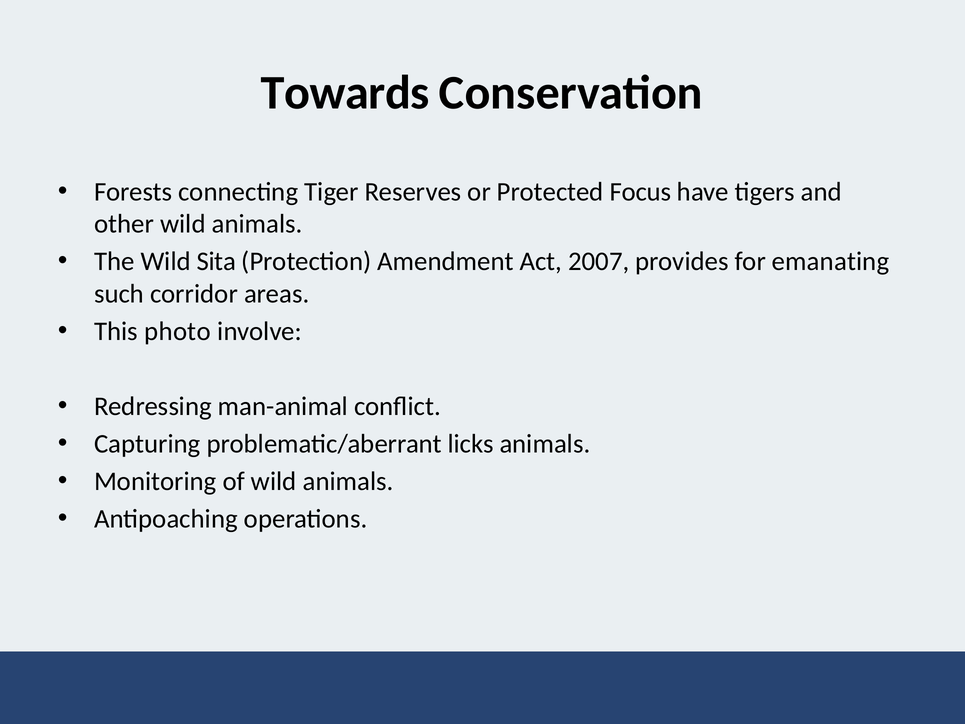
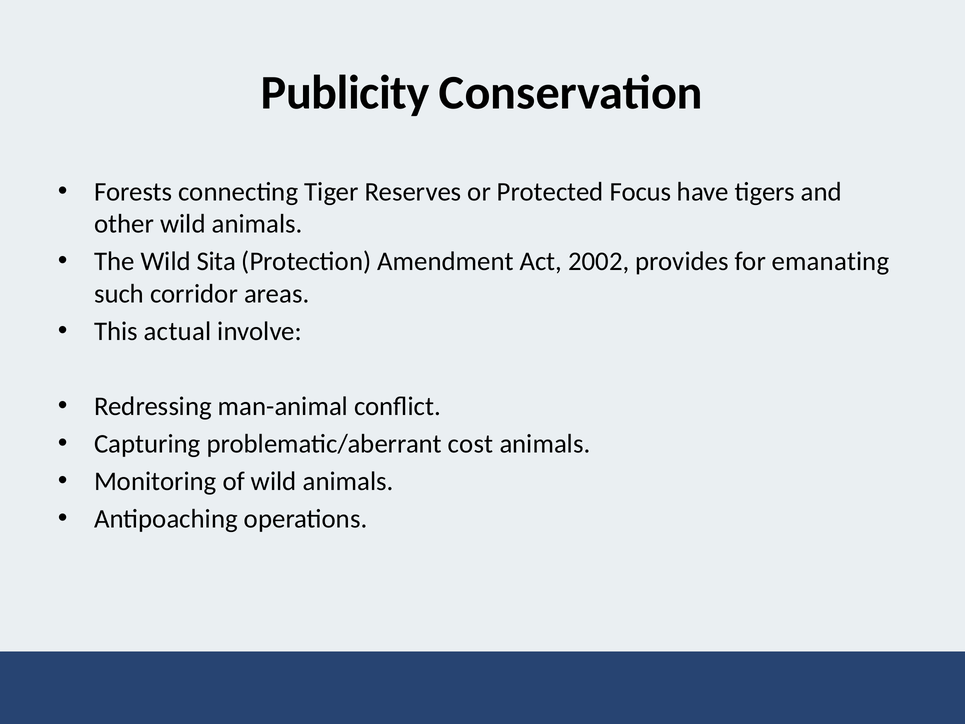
Towards: Towards -> Publicity (345, 93)
2007: 2007 -> 2002 (599, 261)
photo: photo -> actual (178, 331)
licks: licks -> cost (471, 444)
